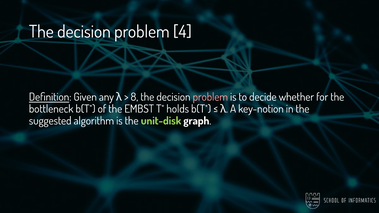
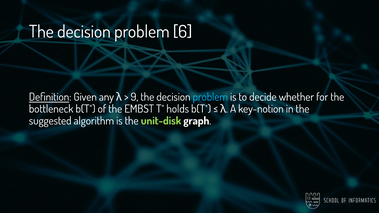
4: 4 -> 6 (183, 32)
8: 8 -> 9 (134, 97)
problem colour: pink -> light blue (210, 97)
